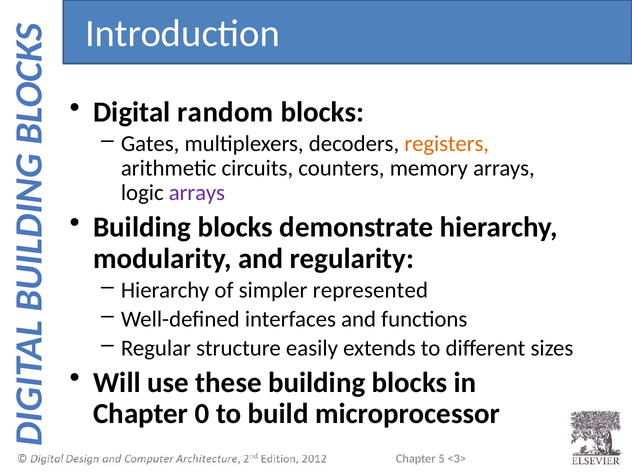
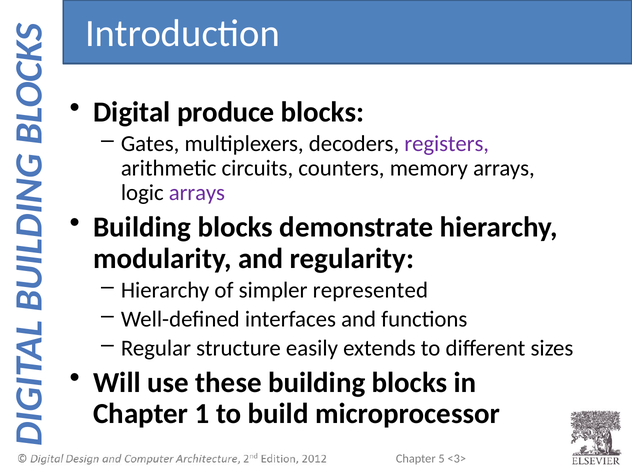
random: random -> produce (226, 112)
registers colour: orange -> purple (447, 144)
0: 0 -> 1 (202, 414)
